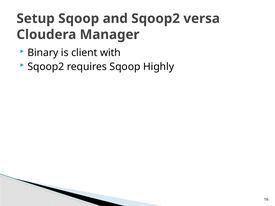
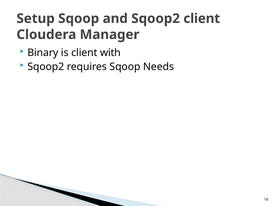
Sqoop2 versa: versa -> client (202, 19)
Highly: Highly -> Needs (159, 67)
